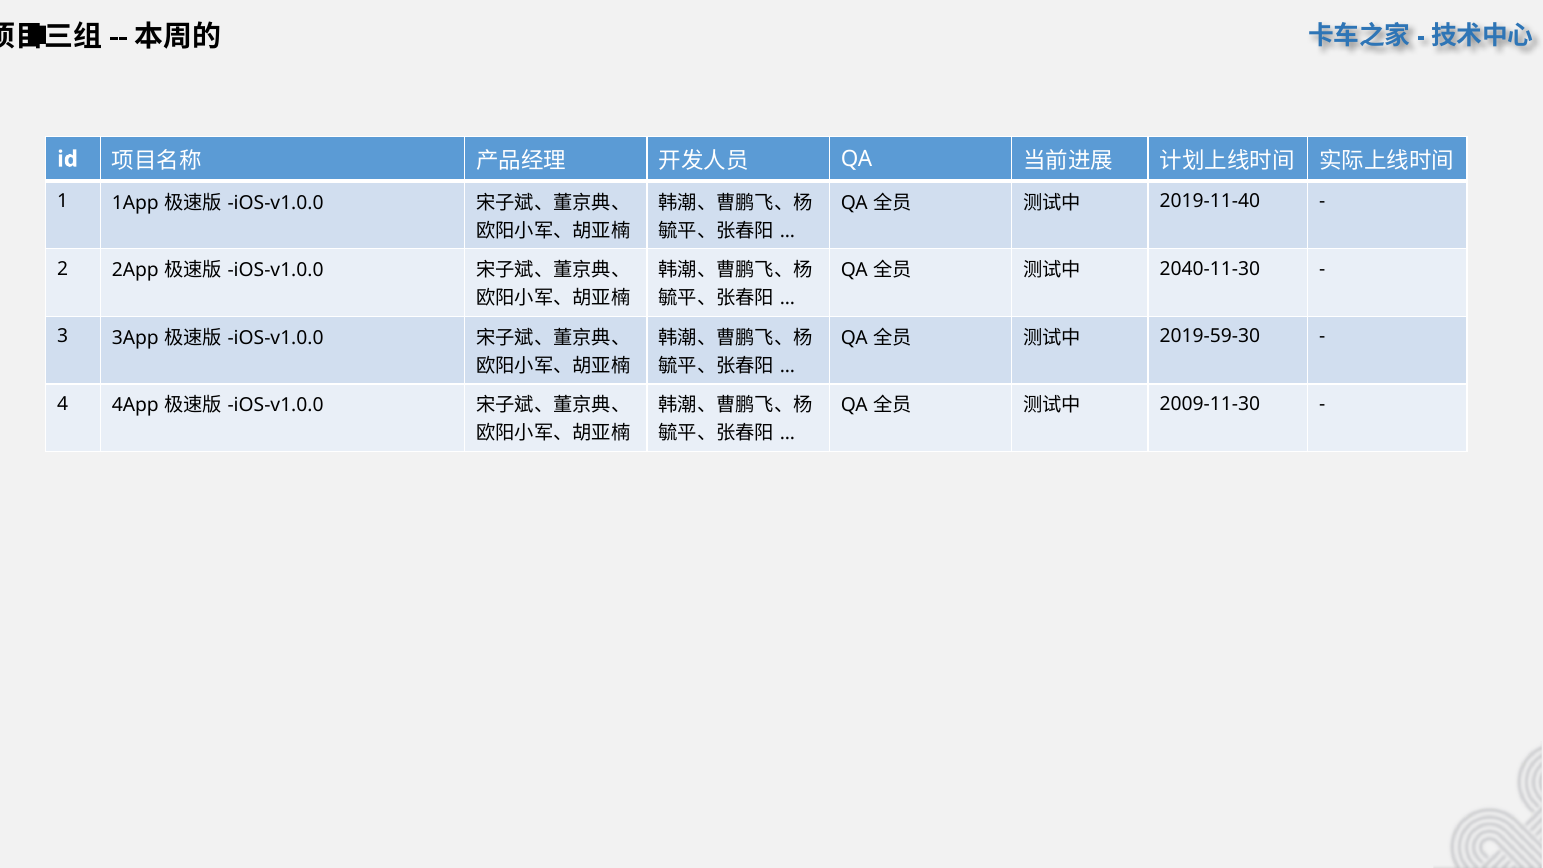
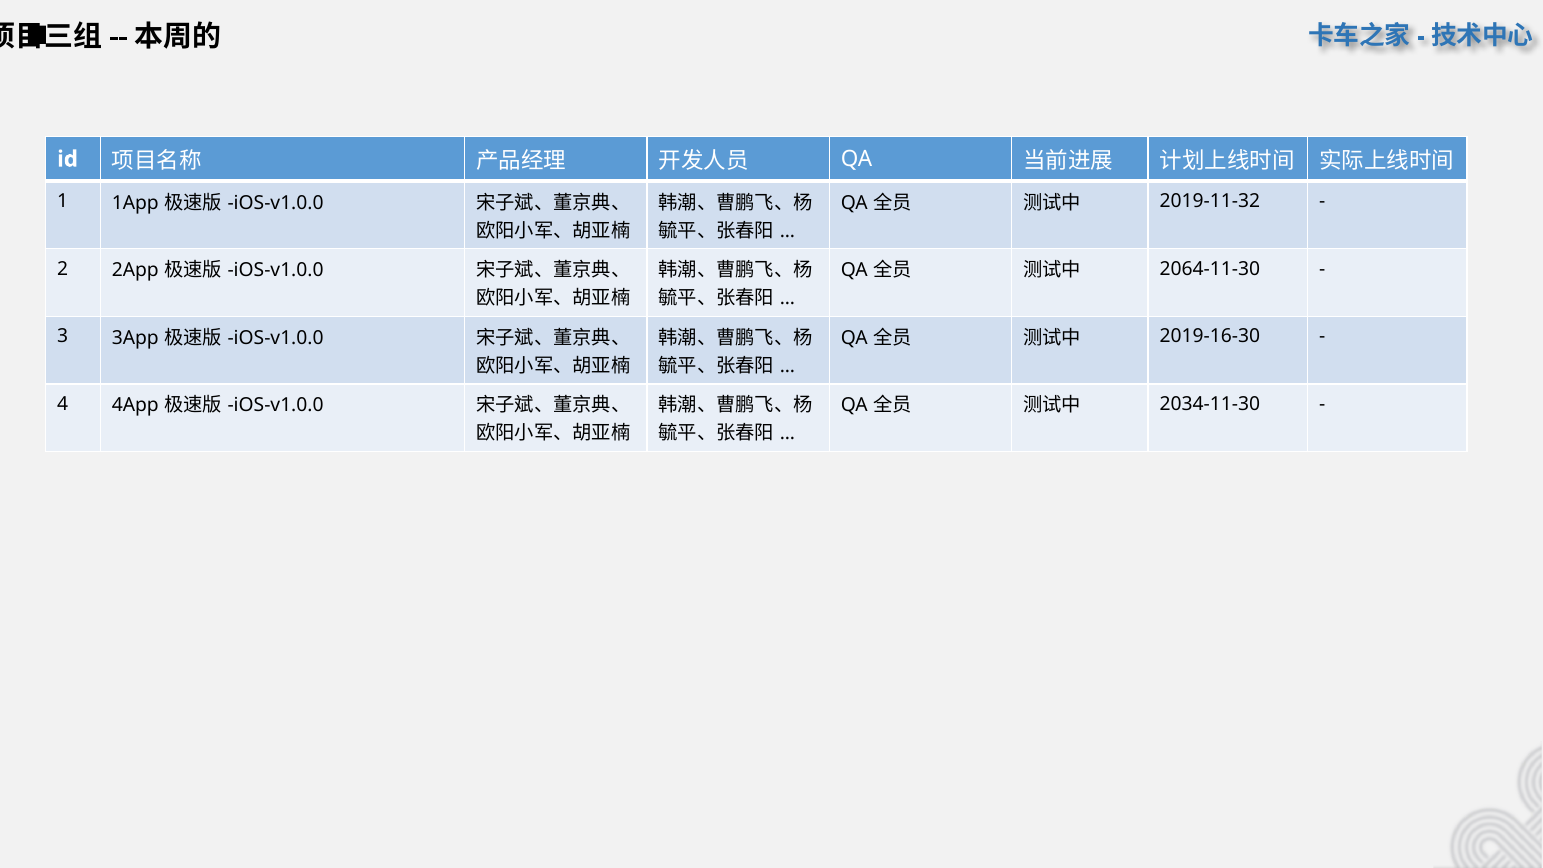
2019-11-40: 2019-11-40 -> 2019-11-32 (1210, 201)
2040-11-30: 2040-11-30 -> 2064-11-30 (1210, 269)
2019-59-30: 2019-59-30 -> 2019-16-30 (1210, 336)
2009-11-30: 2009-11-30 -> 2034-11-30 (1210, 404)
